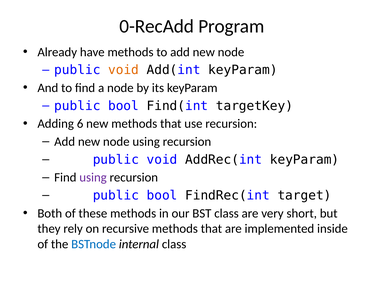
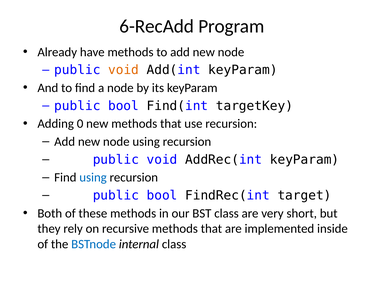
0-RecAdd: 0-RecAdd -> 6-RecAdd (157, 26)
6: 6 -> 0 (80, 124)
using colour: purple -> blue (93, 178)
